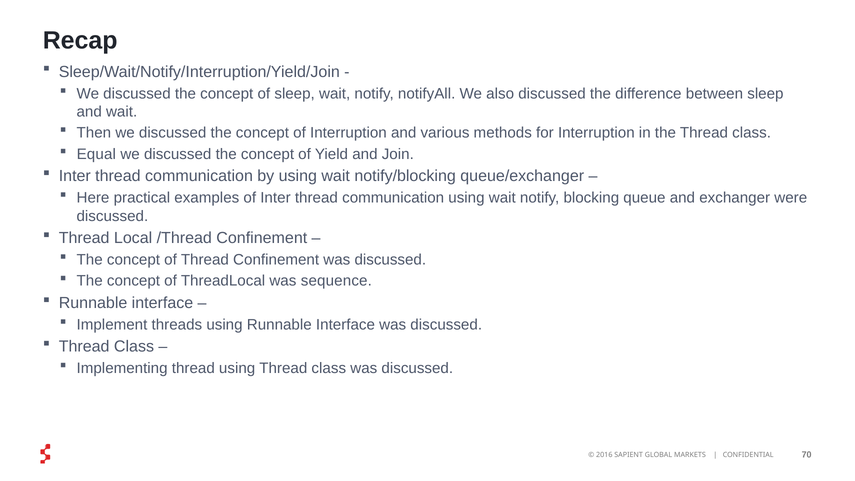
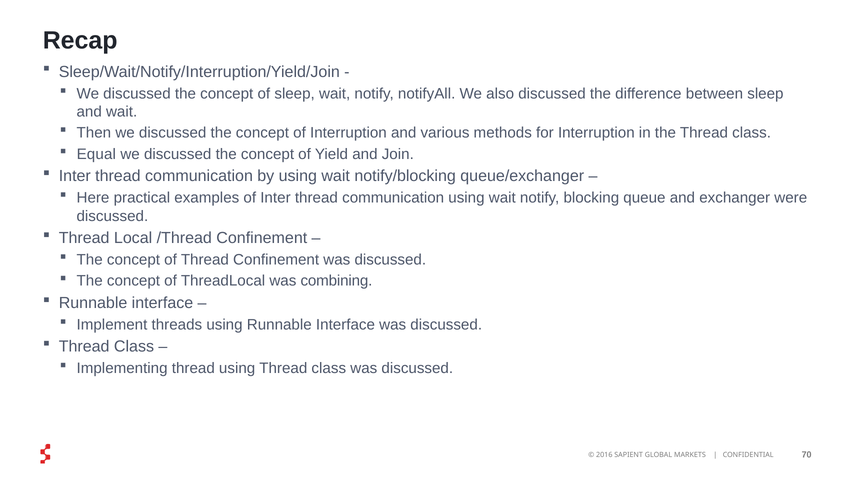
sequence: sequence -> combining (336, 281)
